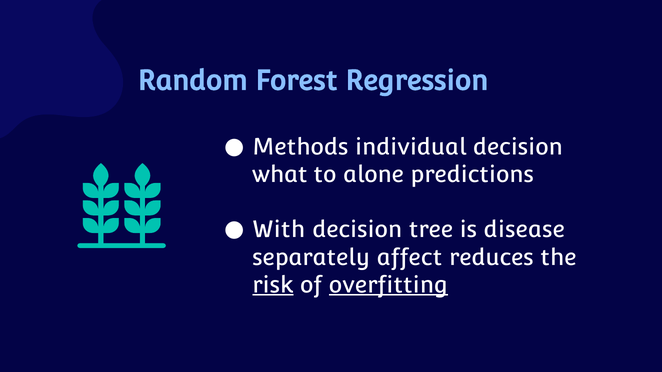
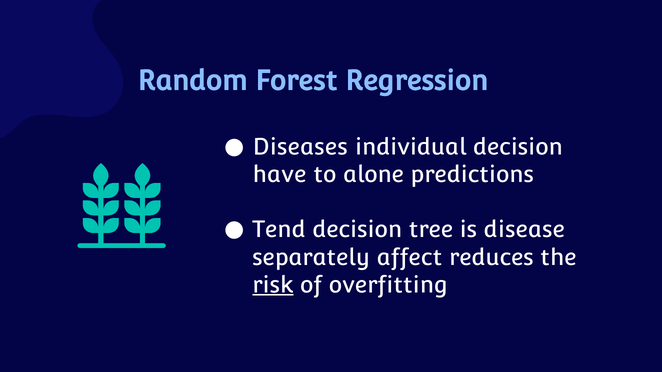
Methods: Methods -> Diseases (300, 147)
what: what -> have (279, 175)
With: With -> Tend (279, 230)
overfitting underline: present -> none (388, 285)
